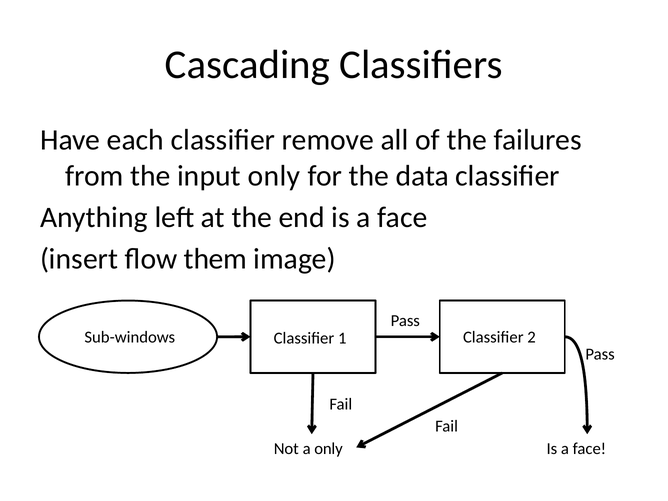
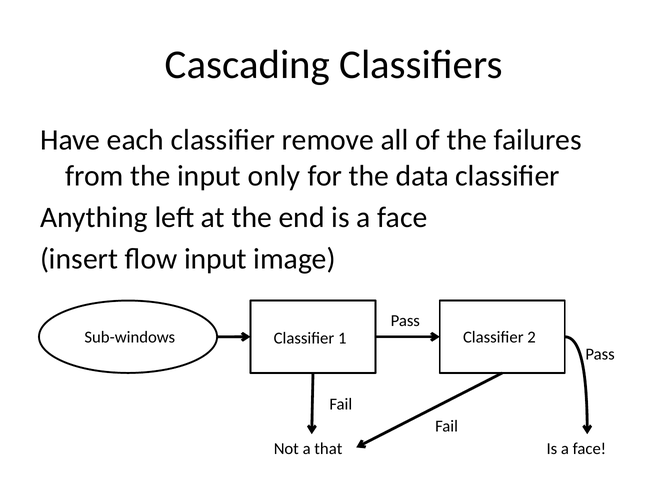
flow them: them -> input (215, 259)
a only: only -> that (328, 449)
